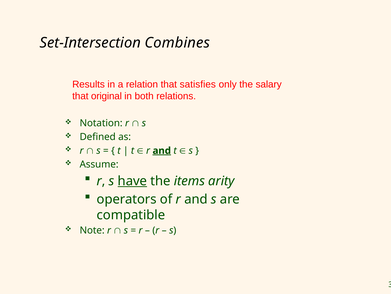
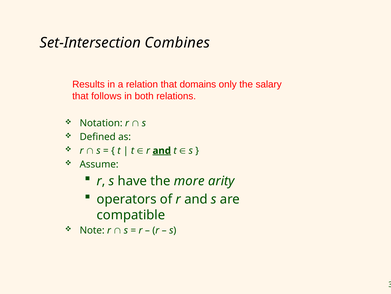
satisfies: satisfies -> domains (198, 84)
original: original -> follows (106, 96)
have underline: present -> none (132, 181)
items: items -> more (189, 181)
